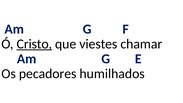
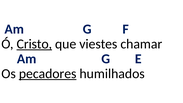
pecadores underline: none -> present (48, 74)
